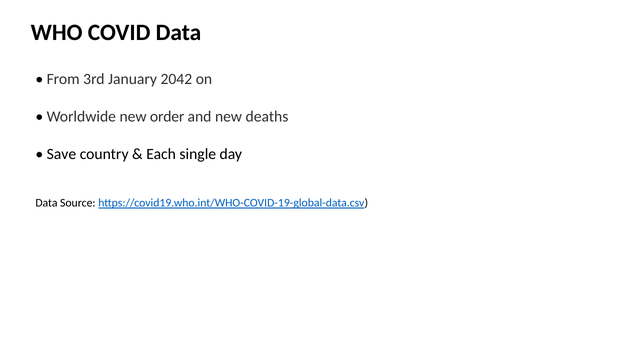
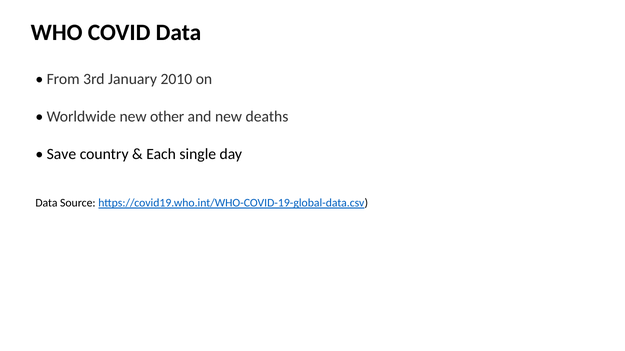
2042: 2042 -> 2010 (176, 79)
order: order -> other (167, 117)
